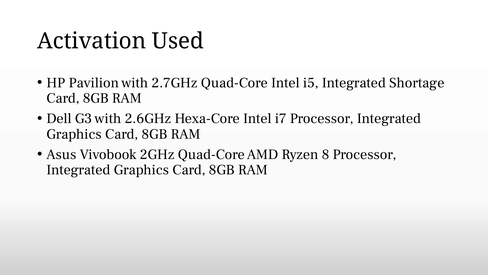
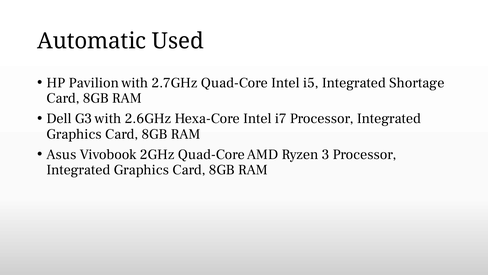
Activation: Activation -> Automatic (92, 41)
8: 8 -> 3 (326, 154)
